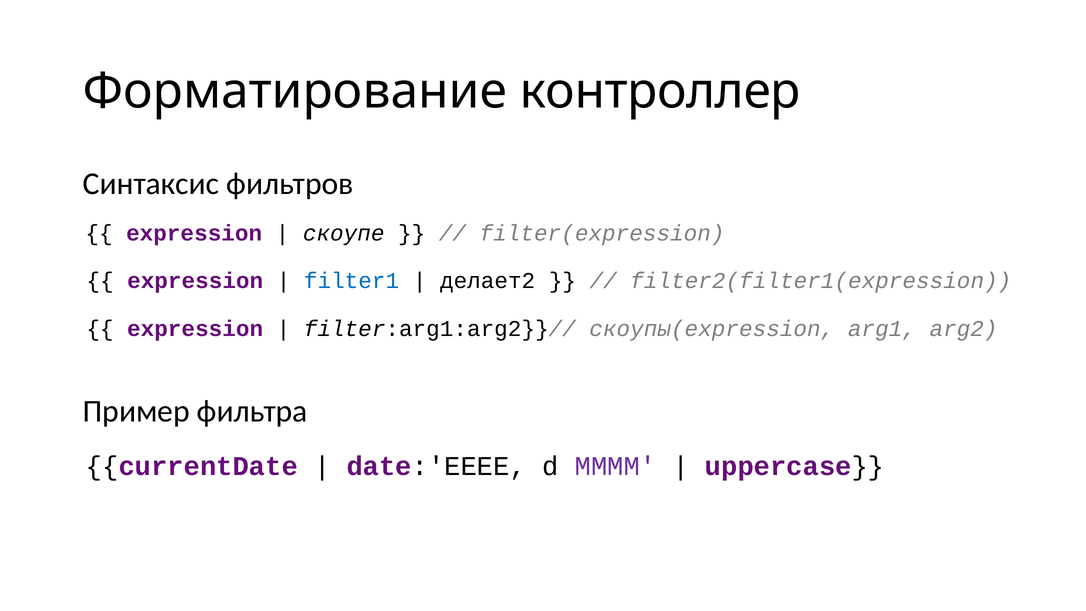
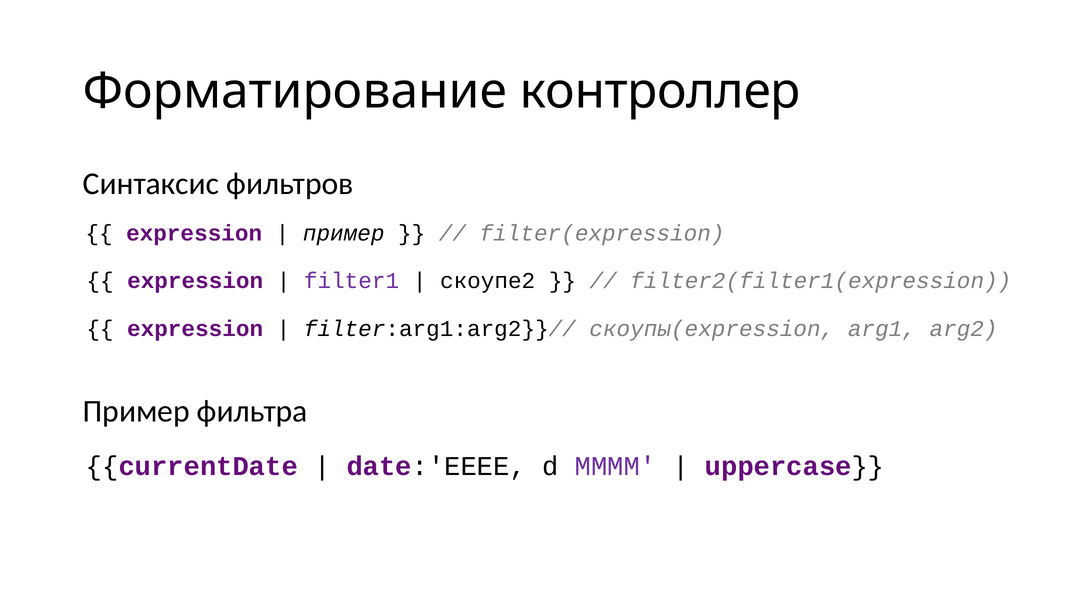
скоупе: скоупе -> пример (344, 233)
filter1 colour: blue -> purple (352, 281)
делает2: делает2 -> скоупе2 (488, 281)
